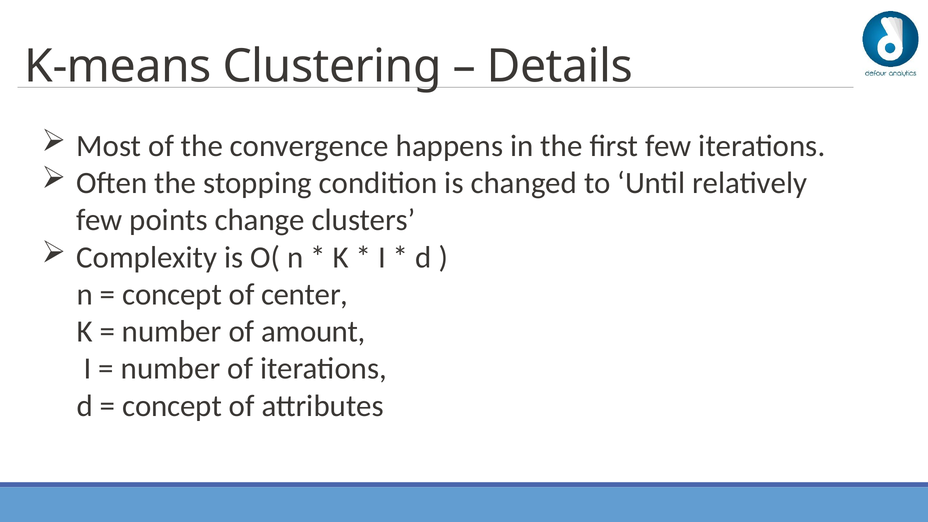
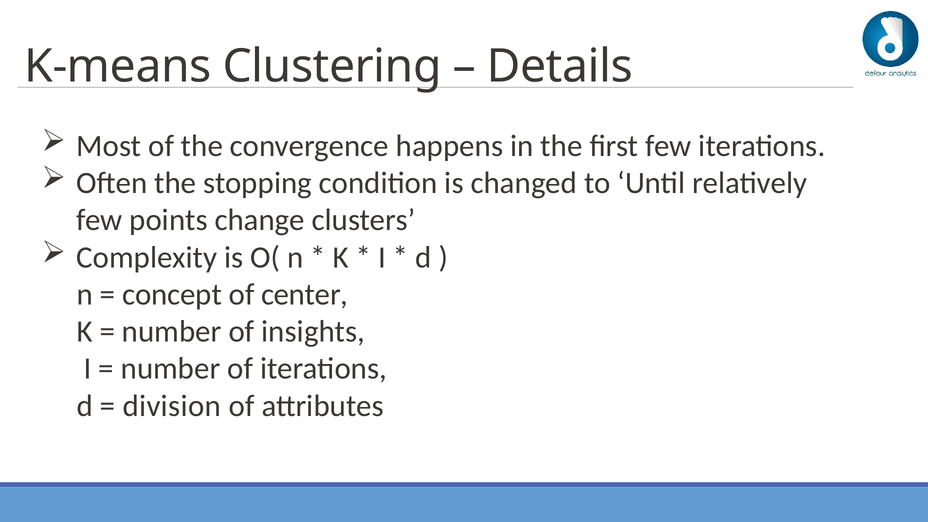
amount: amount -> insights (313, 332)
concept: concept -> division (172, 406)
